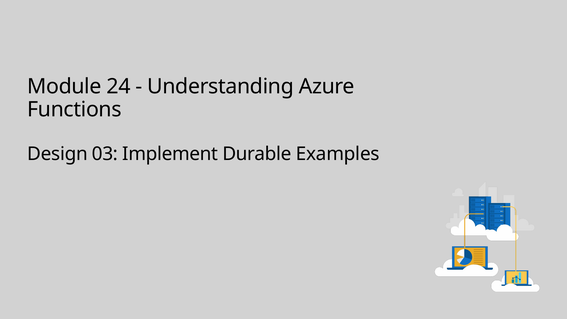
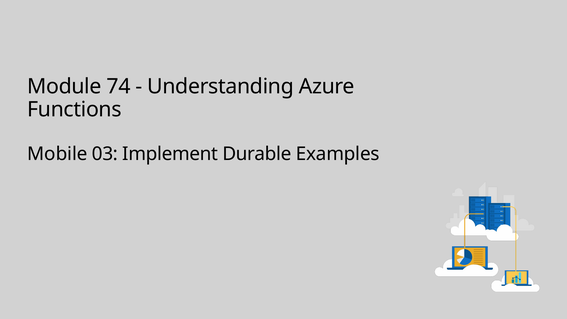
24: 24 -> 74 (119, 86)
Design: Design -> Mobile (57, 154)
